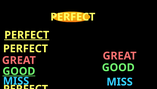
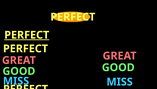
GOOD underline: present -> none (19, 71)
